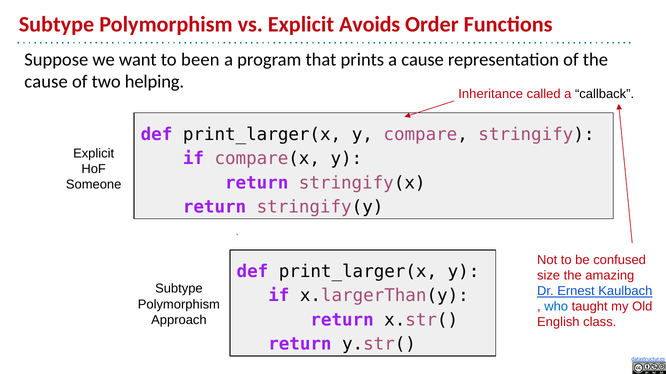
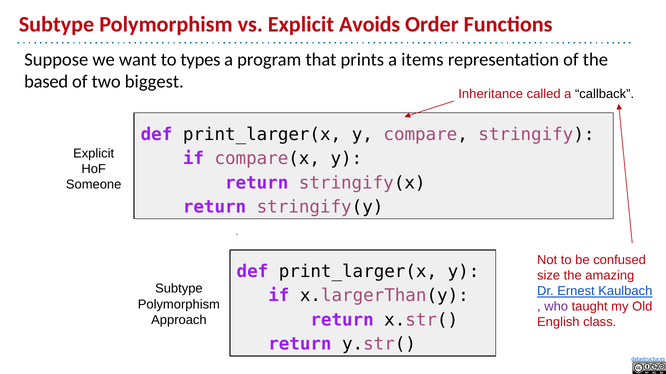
been: been -> types (200, 60)
a cause: cause -> items (422, 60)
cause: cause -> based (46, 82)
helping: helping -> biggest (154, 82)
who colour: blue -> purple (556, 307)
